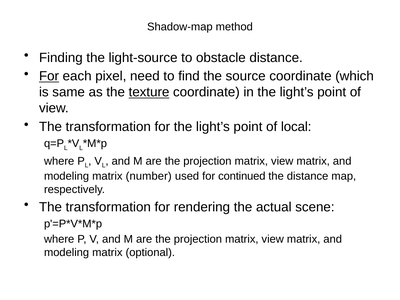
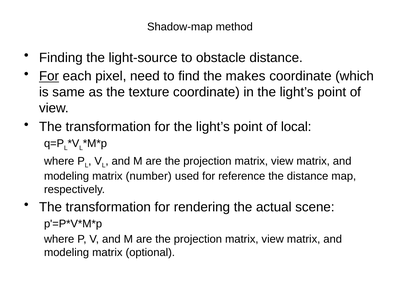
source: source -> makes (246, 76)
texture underline: present -> none (149, 92)
continued: continued -> reference (242, 176)
